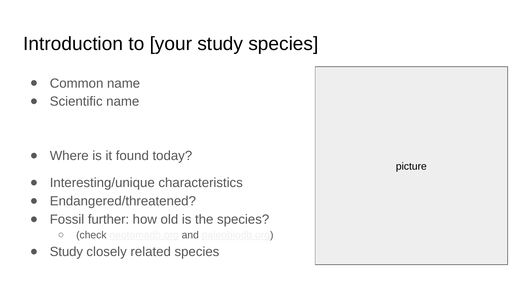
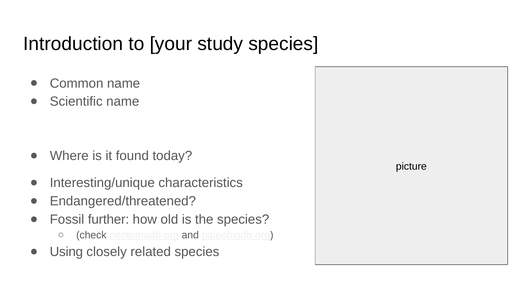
Study: Study -> Using (66, 252)
